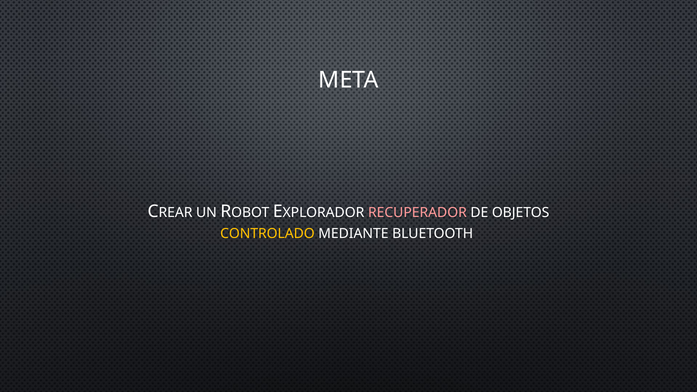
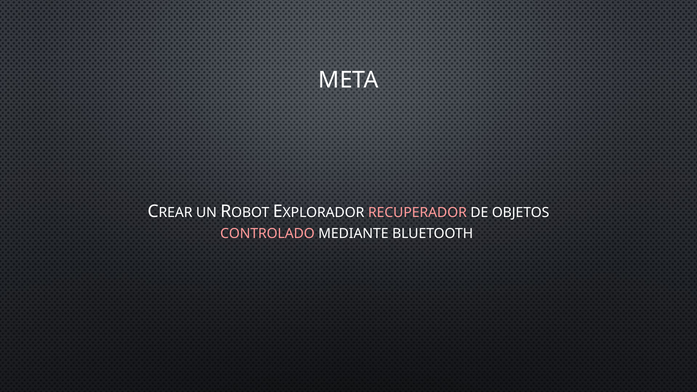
CONTROLADO colour: yellow -> pink (267, 234)
